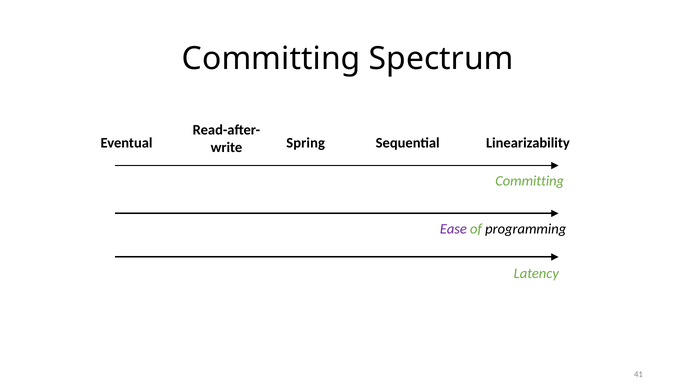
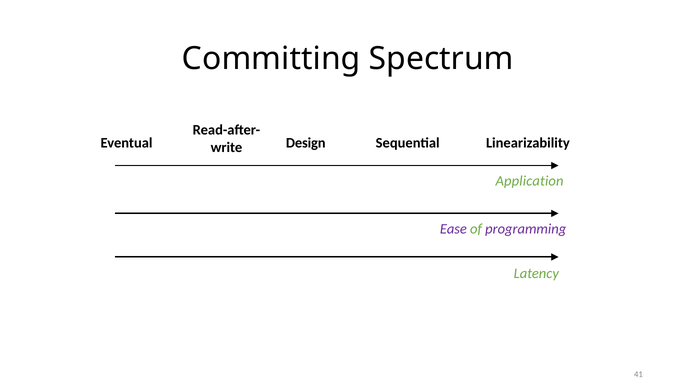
Spring: Spring -> Design (306, 143)
Committing: Committing -> Application (530, 181)
programming colour: black -> purple (526, 229)
